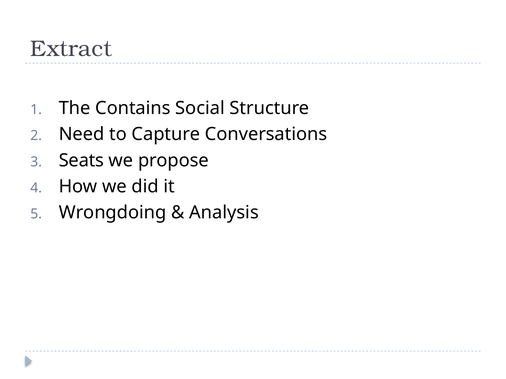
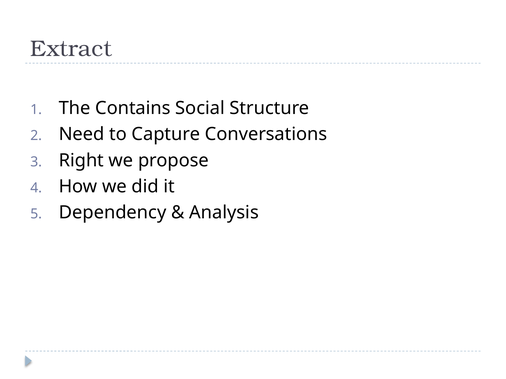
Seats: Seats -> Right (81, 161)
Wrongdoing: Wrongdoing -> Dependency (113, 213)
